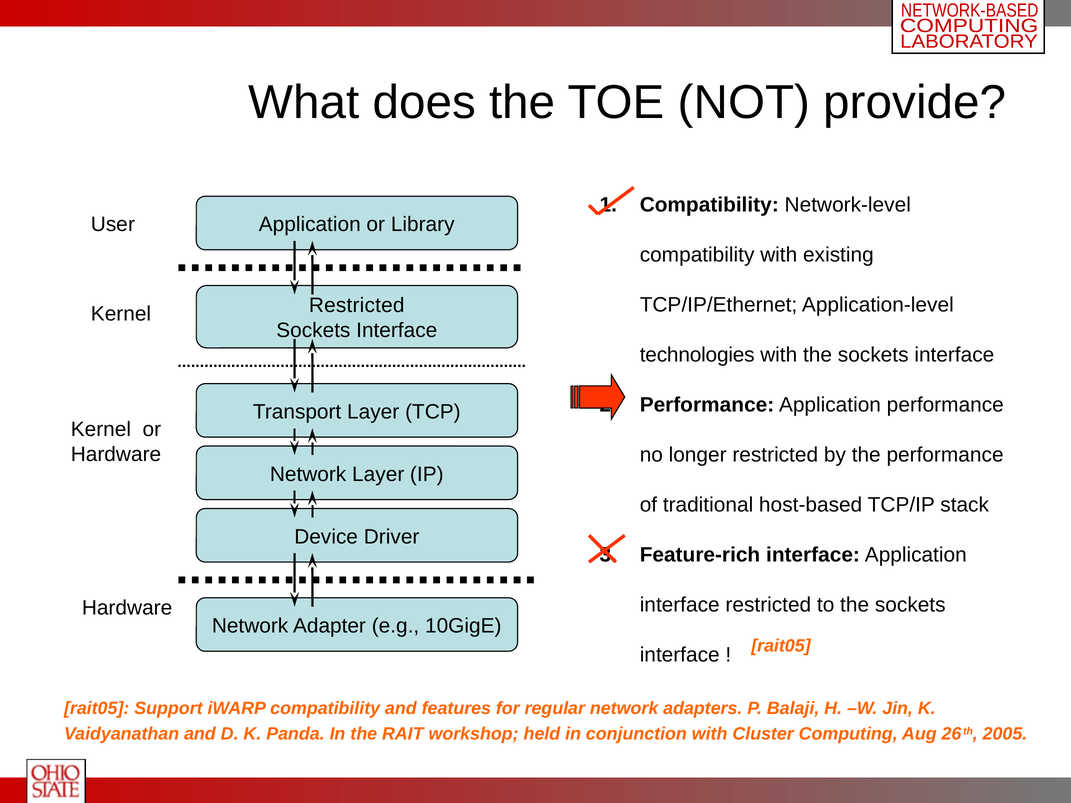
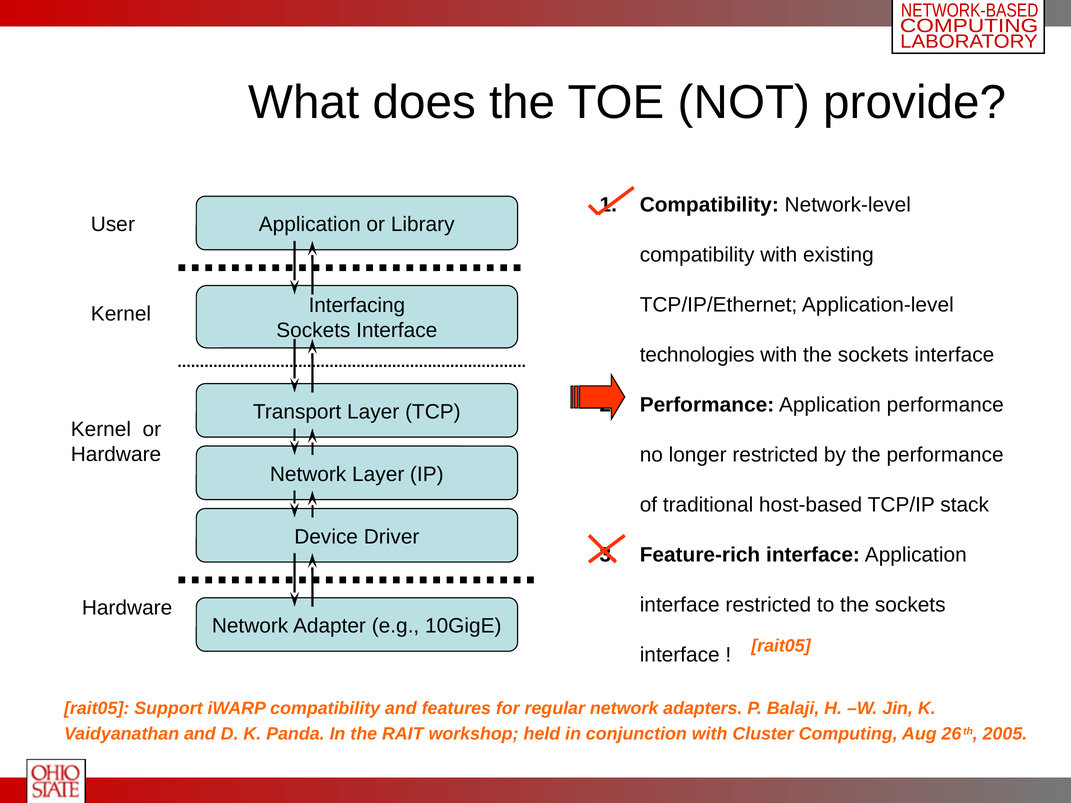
Restricted: Restricted -> Interfacing (357, 306)
